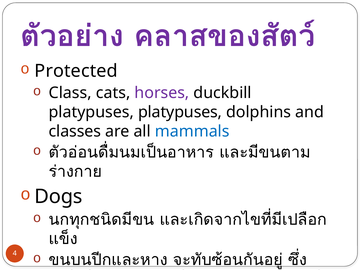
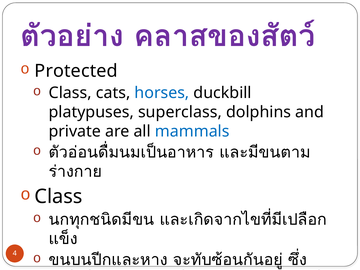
horses colour: purple -> blue (162, 93)
platypuses platypuses: platypuses -> superclass (180, 112)
classes: classes -> private (75, 131)
Dogs: Dogs -> Class (58, 196)
